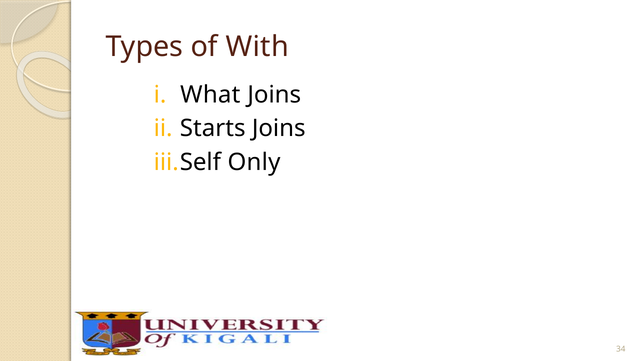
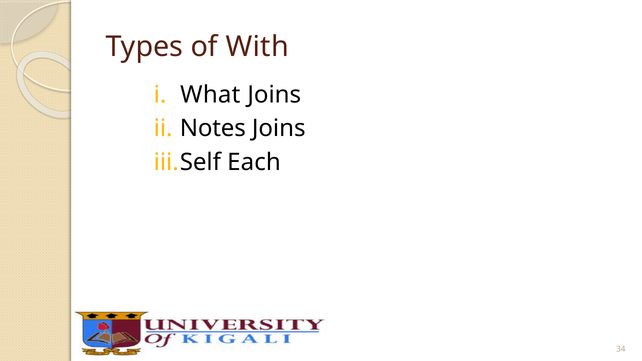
Starts: Starts -> Notes (213, 128)
Only: Only -> Each (254, 162)
